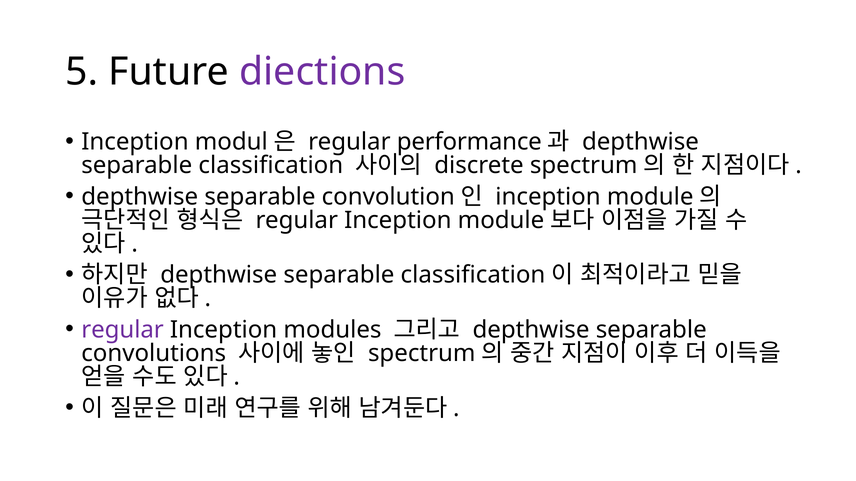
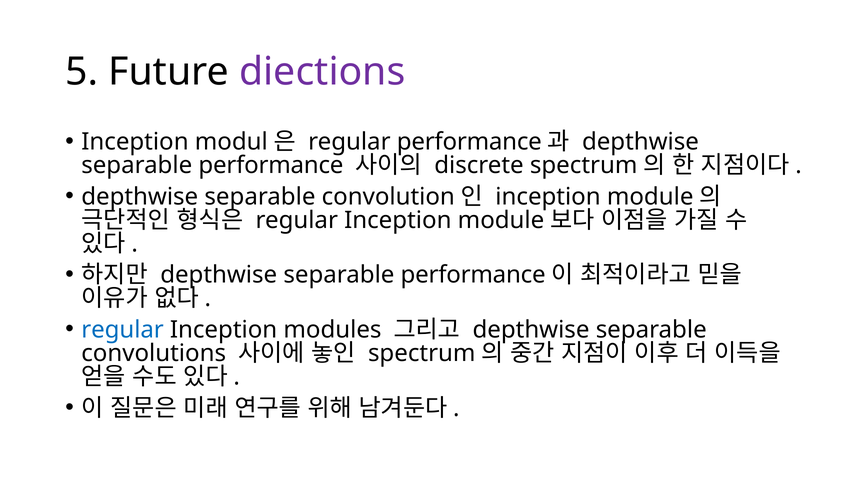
classification: classification -> performance (271, 166)
classification: classification -> performance (473, 275)
regular colour: purple -> blue (123, 330)
